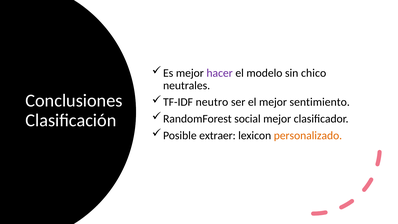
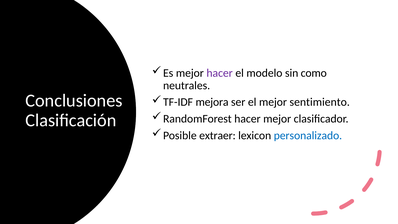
chico: chico -> como (314, 73)
neutro: neutro -> mejora (212, 102)
RandomForest social: social -> hacer (247, 119)
personalizado colour: orange -> blue (308, 135)
